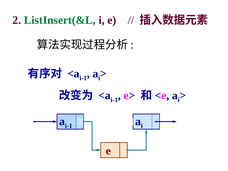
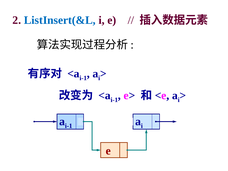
ListInsert(&L colour: green -> blue (60, 20)
